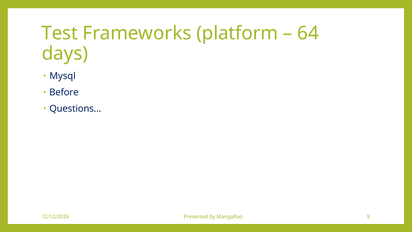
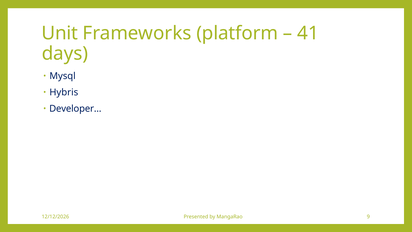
Test: Test -> Unit (60, 33)
64: 64 -> 41 (308, 33)
Before: Before -> Hybris (64, 92)
Questions…: Questions… -> Developer… (75, 109)
